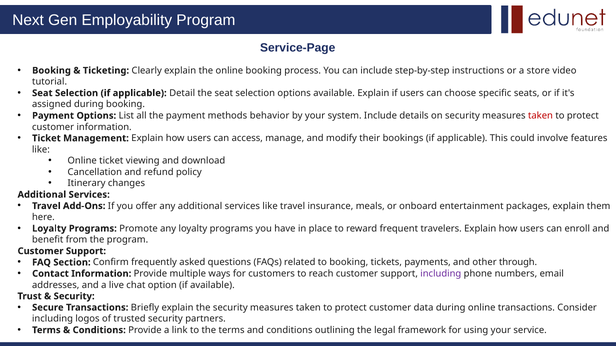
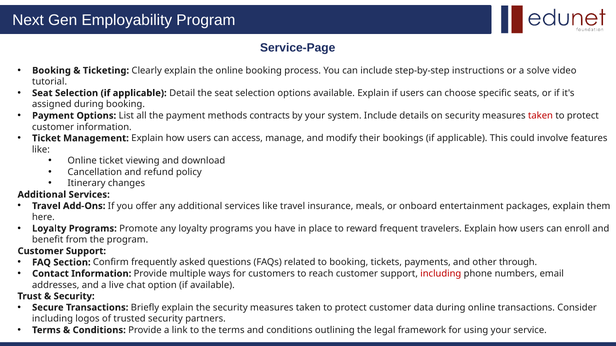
store: store -> solve (538, 71)
behavior: behavior -> contracts (270, 116)
including colour: purple -> red (441, 274)
